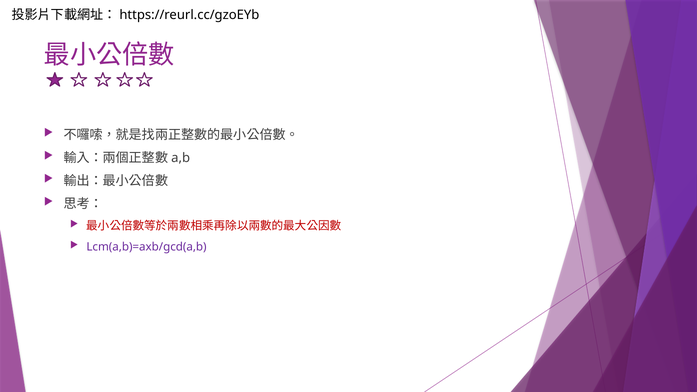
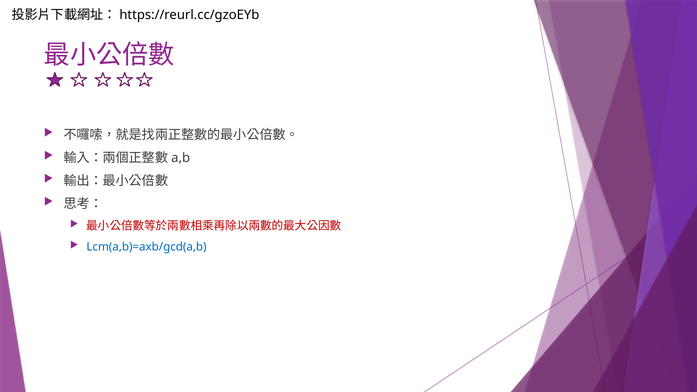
Lcm(a,b)=axb/gcd(a,b colour: purple -> blue (146, 247)
